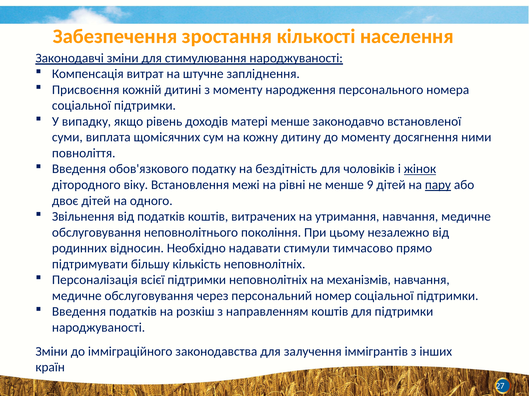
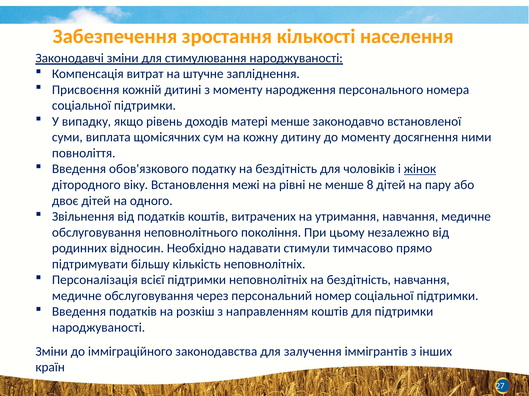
9: 9 -> 8 (370, 185)
пару underline: present -> none (438, 185)
неповнолітніх на механізмів: механізмів -> бездітність (359, 280)
